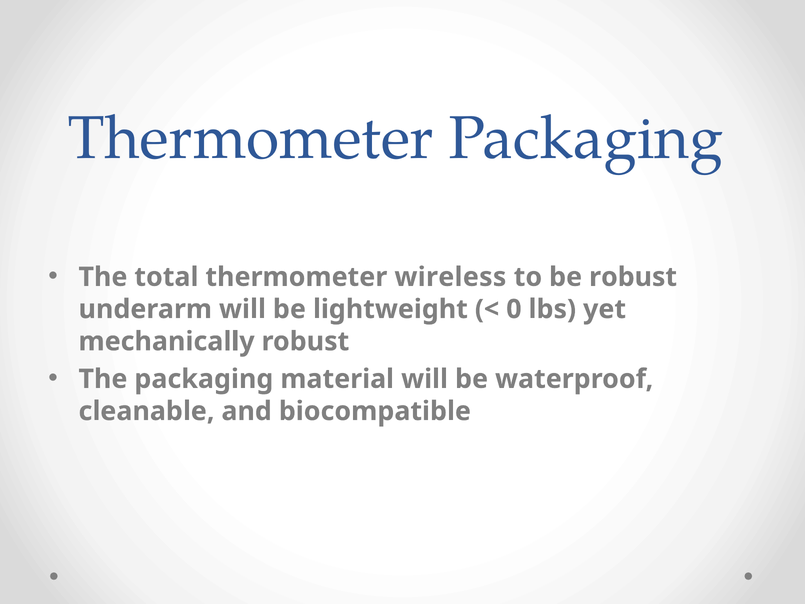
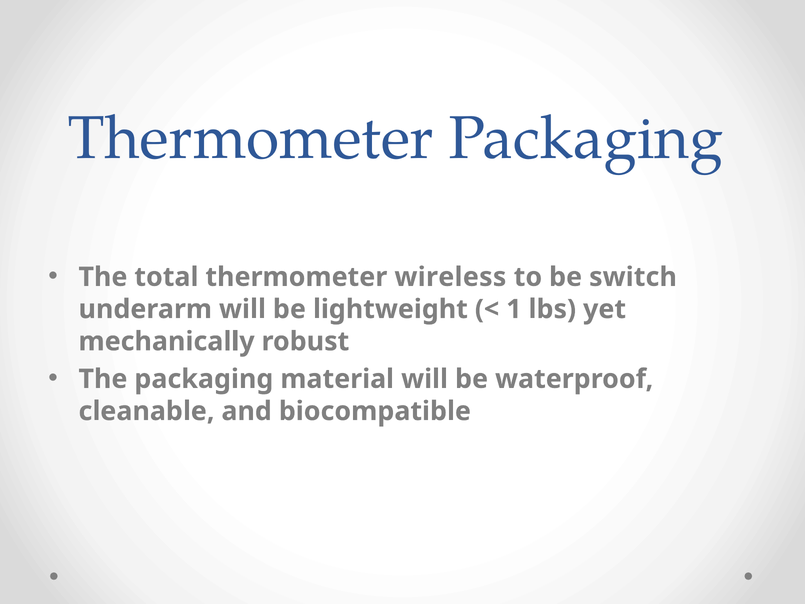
be robust: robust -> switch (633, 277)
0: 0 -> 1 (514, 309)
